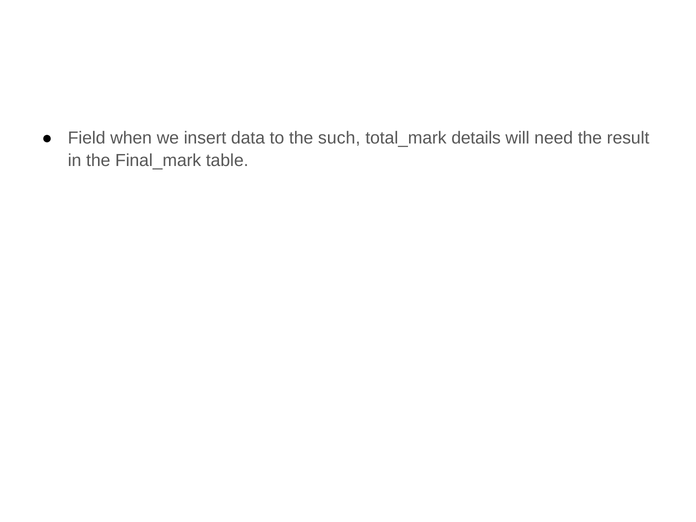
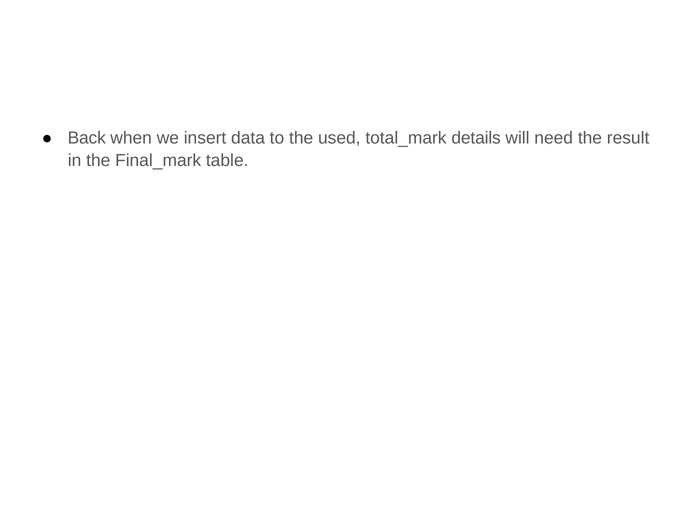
Field: Field -> Back (87, 138)
such: such -> used (339, 138)
